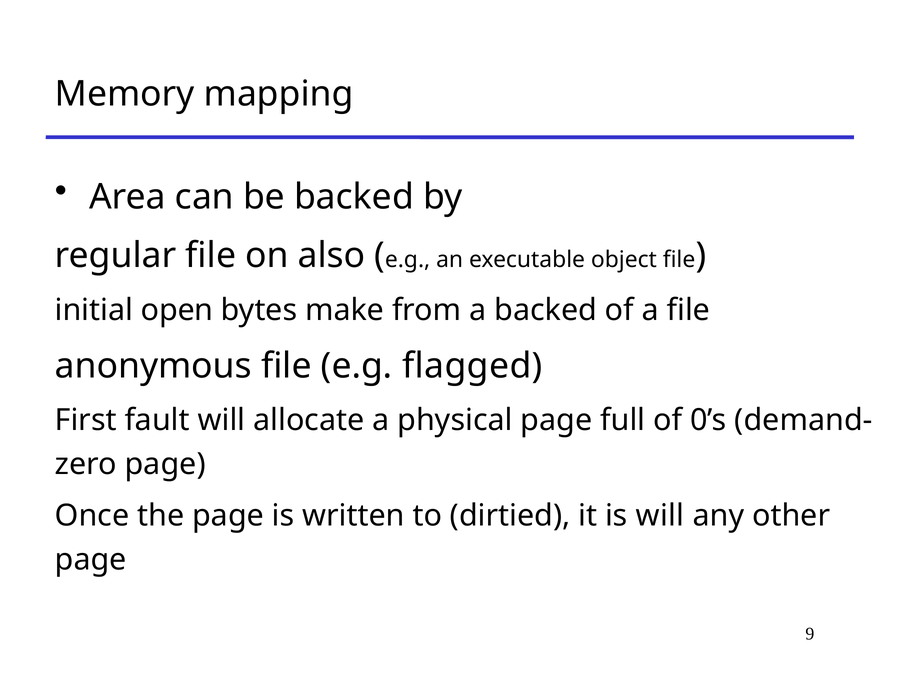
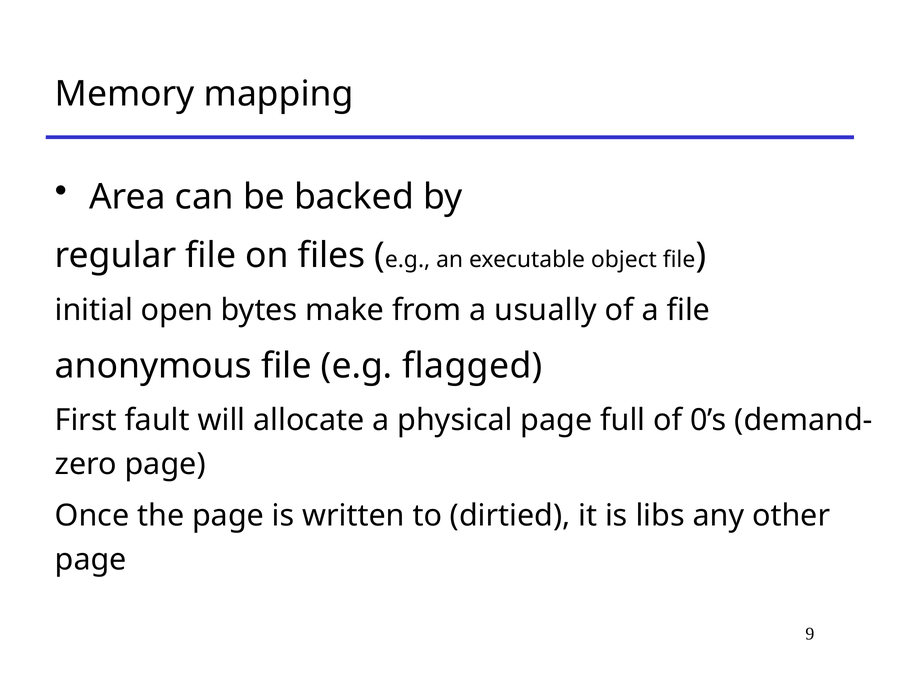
also: also -> files (331, 256)
a backed: backed -> usually (546, 310)
is will: will -> libs (660, 516)
